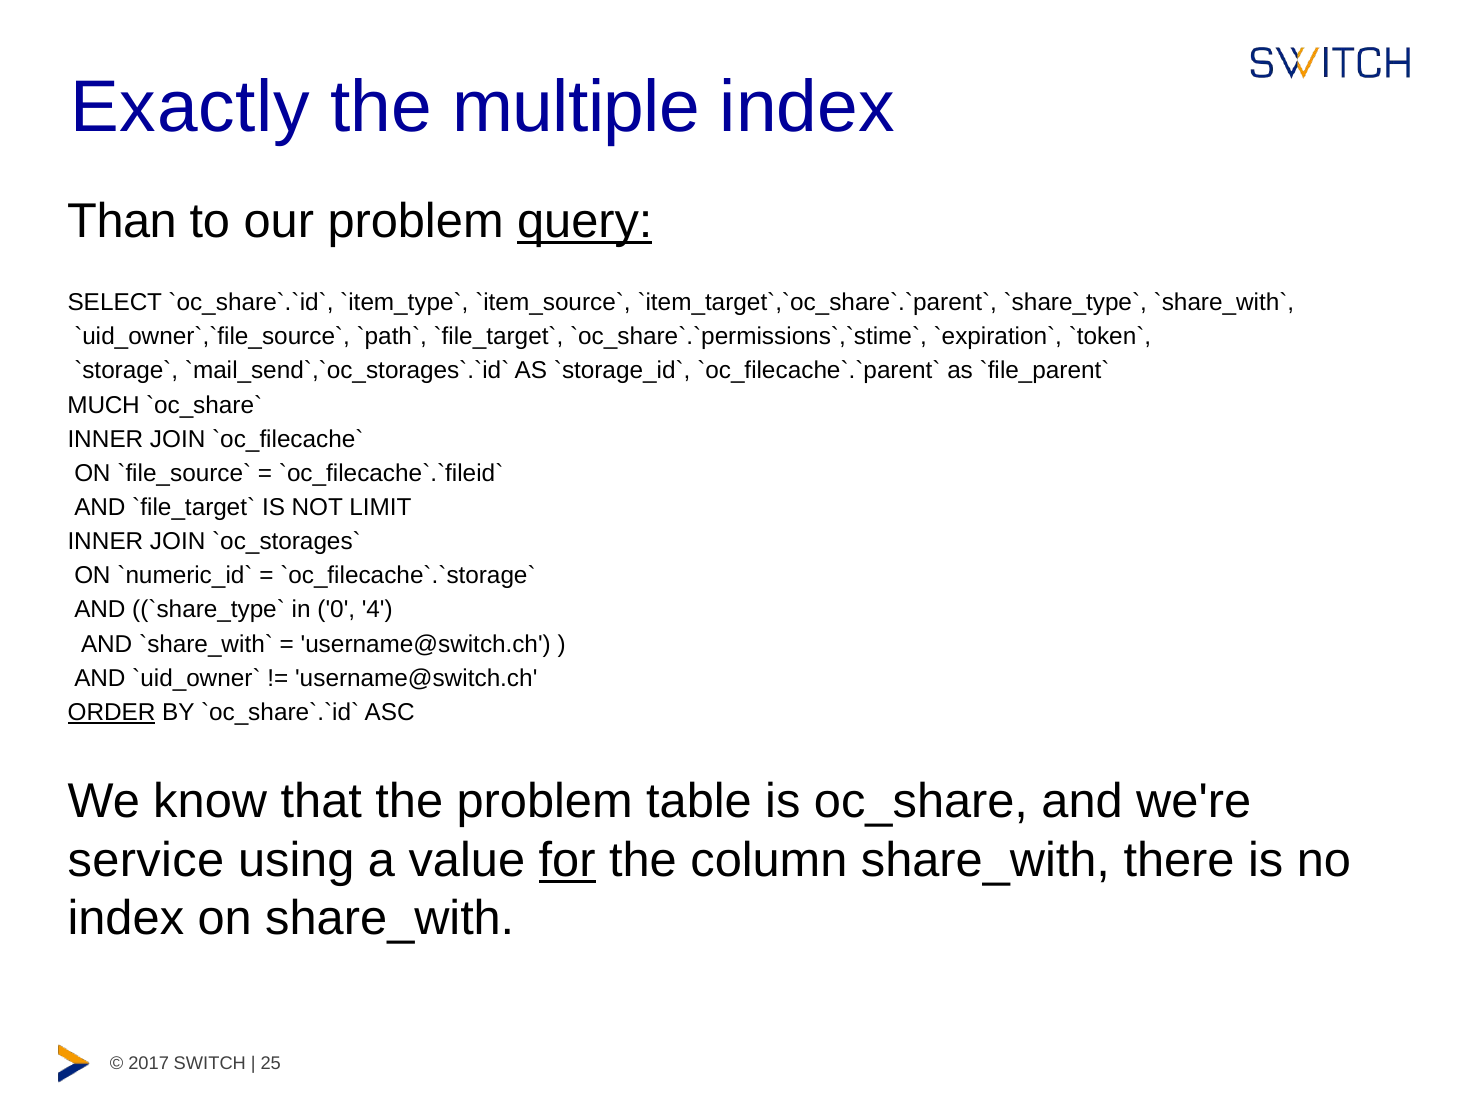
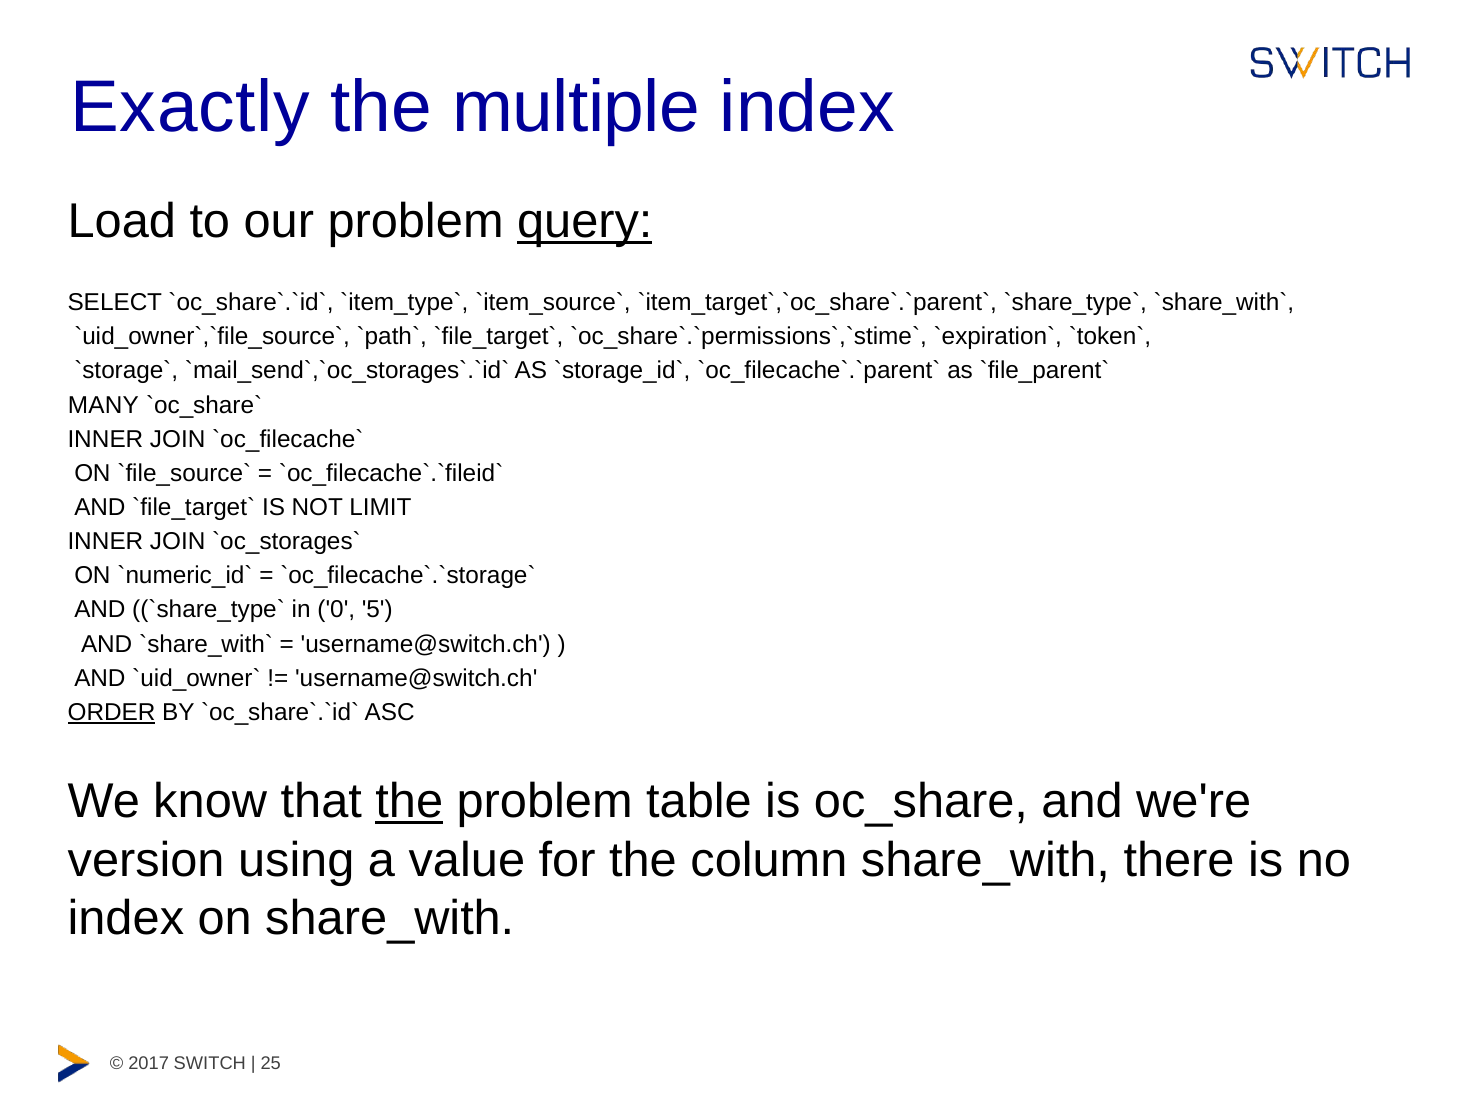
Than: Than -> Load (122, 221)
MUCH: MUCH -> MANY (103, 405)
4: 4 -> 5 (377, 610)
the underline: none -> present (409, 801)
service: service -> version (146, 860)
for underline: present -> none (567, 860)
